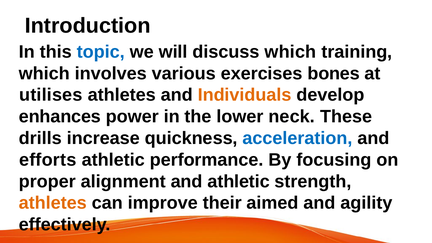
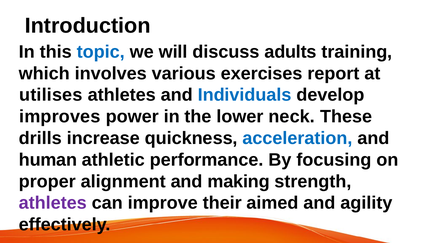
discuss which: which -> adults (291, 52)
bones: bones -> report (334, 73)
Individuals colour: orange -> blue (245, 95)
enhances: enhances -> improves (60, 117)
efforts: efforts -> human (48, 160)
and athletic: athletic -> making (239, 181)
athletes colour: orange -> purple (53, 203)
